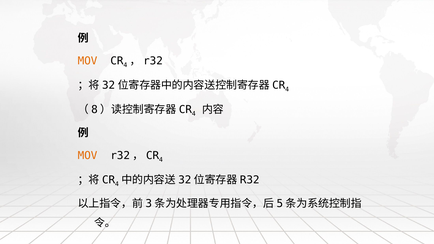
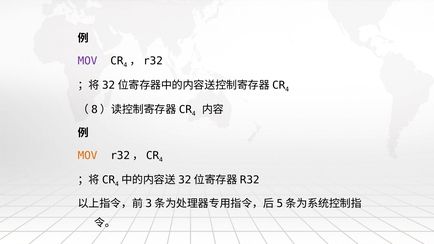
MOV colour: orange -> purple (88, 61)
